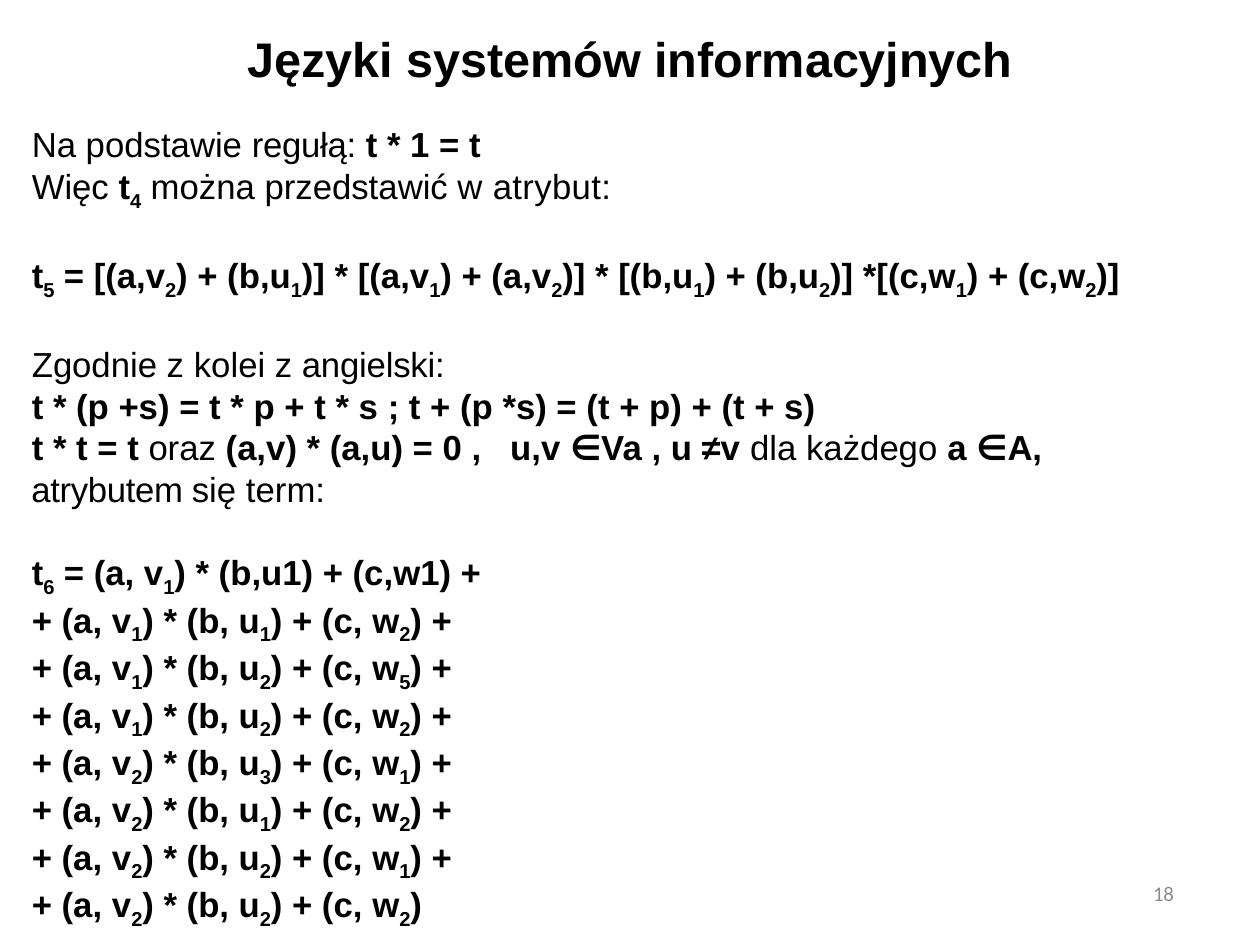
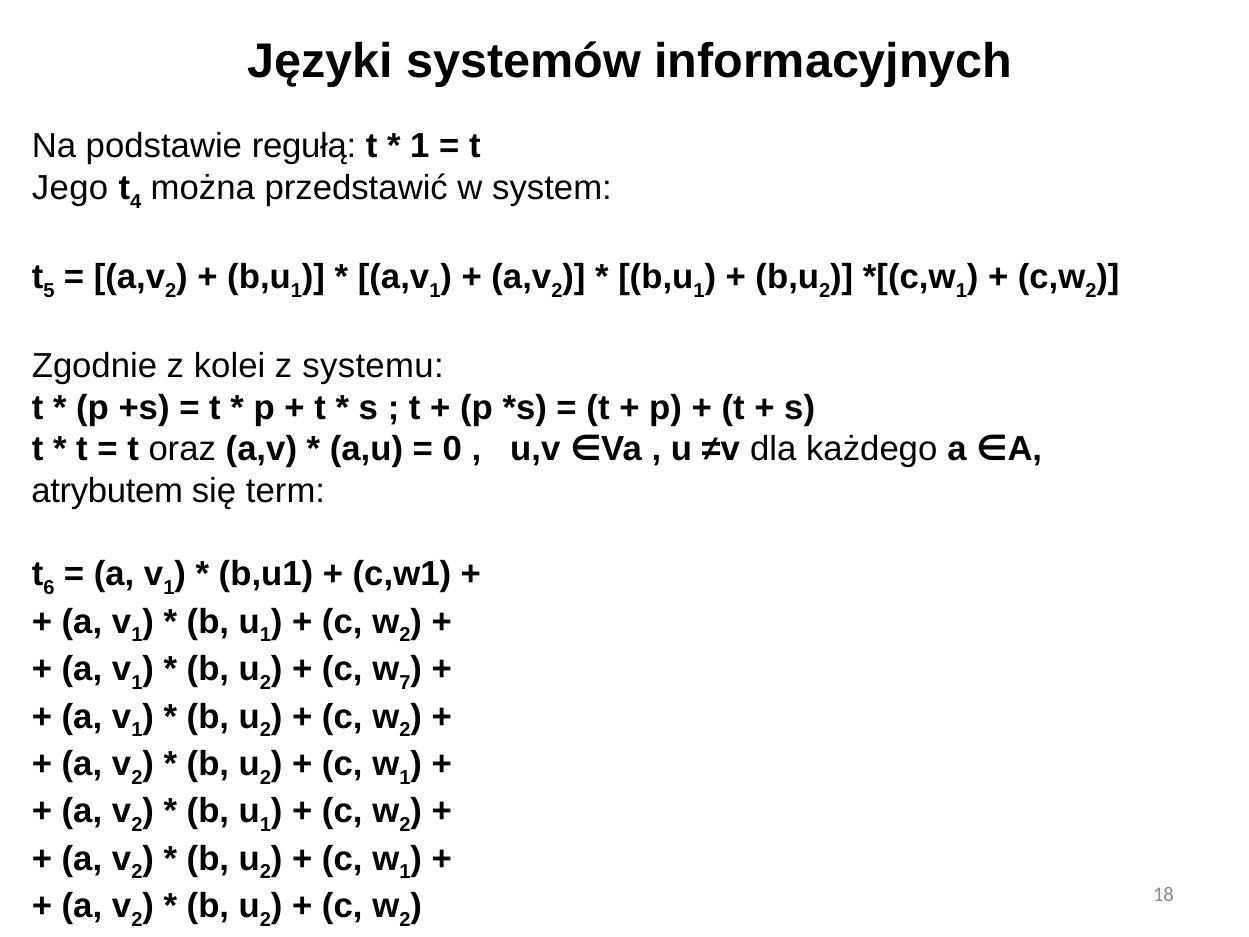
Więc: Więc -> Jego (70, 188)
atrybut: atrybut -> system (552, 188)
angielski: angielski -> systemu (373, 366)
w 5: 5 -> 7 (405, 683)
3: 3 -> 2 (266, 777)
